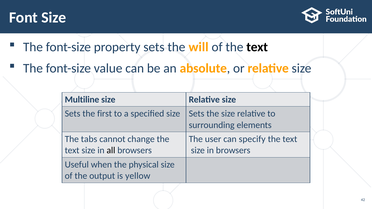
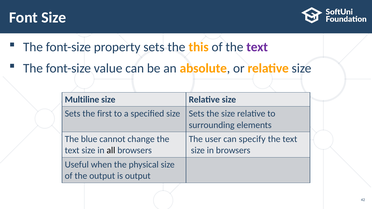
will: will -> this (199, 47)
text colour: black -> purple (257, 47)
tabs: tabs -> blue (89, 139)
is yellow: yellow -> output (138, 176)
